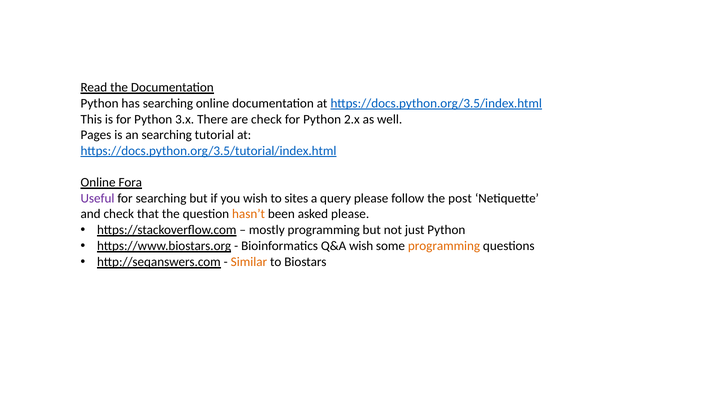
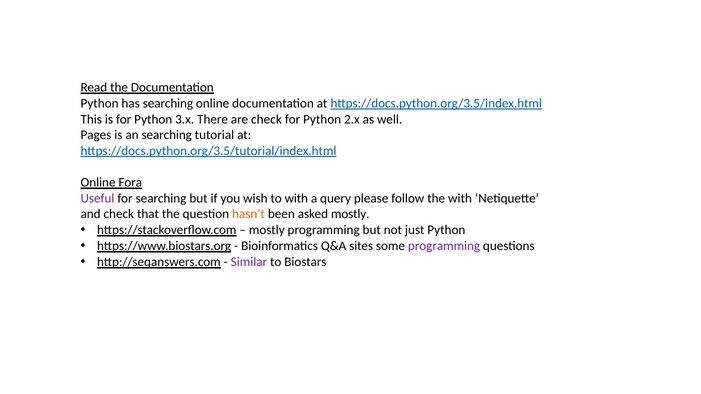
to sites: sites -> with (296, 199)
the post: post -> with (460, 199)
asked please: please -> mostly (350, 214)
Q&A wish: wish -> sites (361, 246)
programming colour: orange -> purple (444, 246)
Similar colour: orange -> purple (249, 262)
